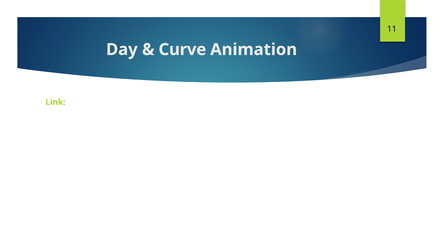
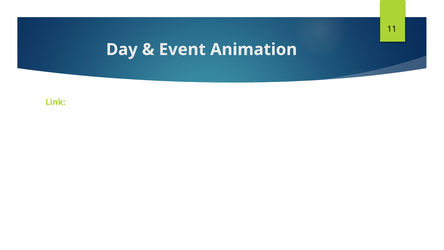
Curve: Curve -> Event (182, 49)
